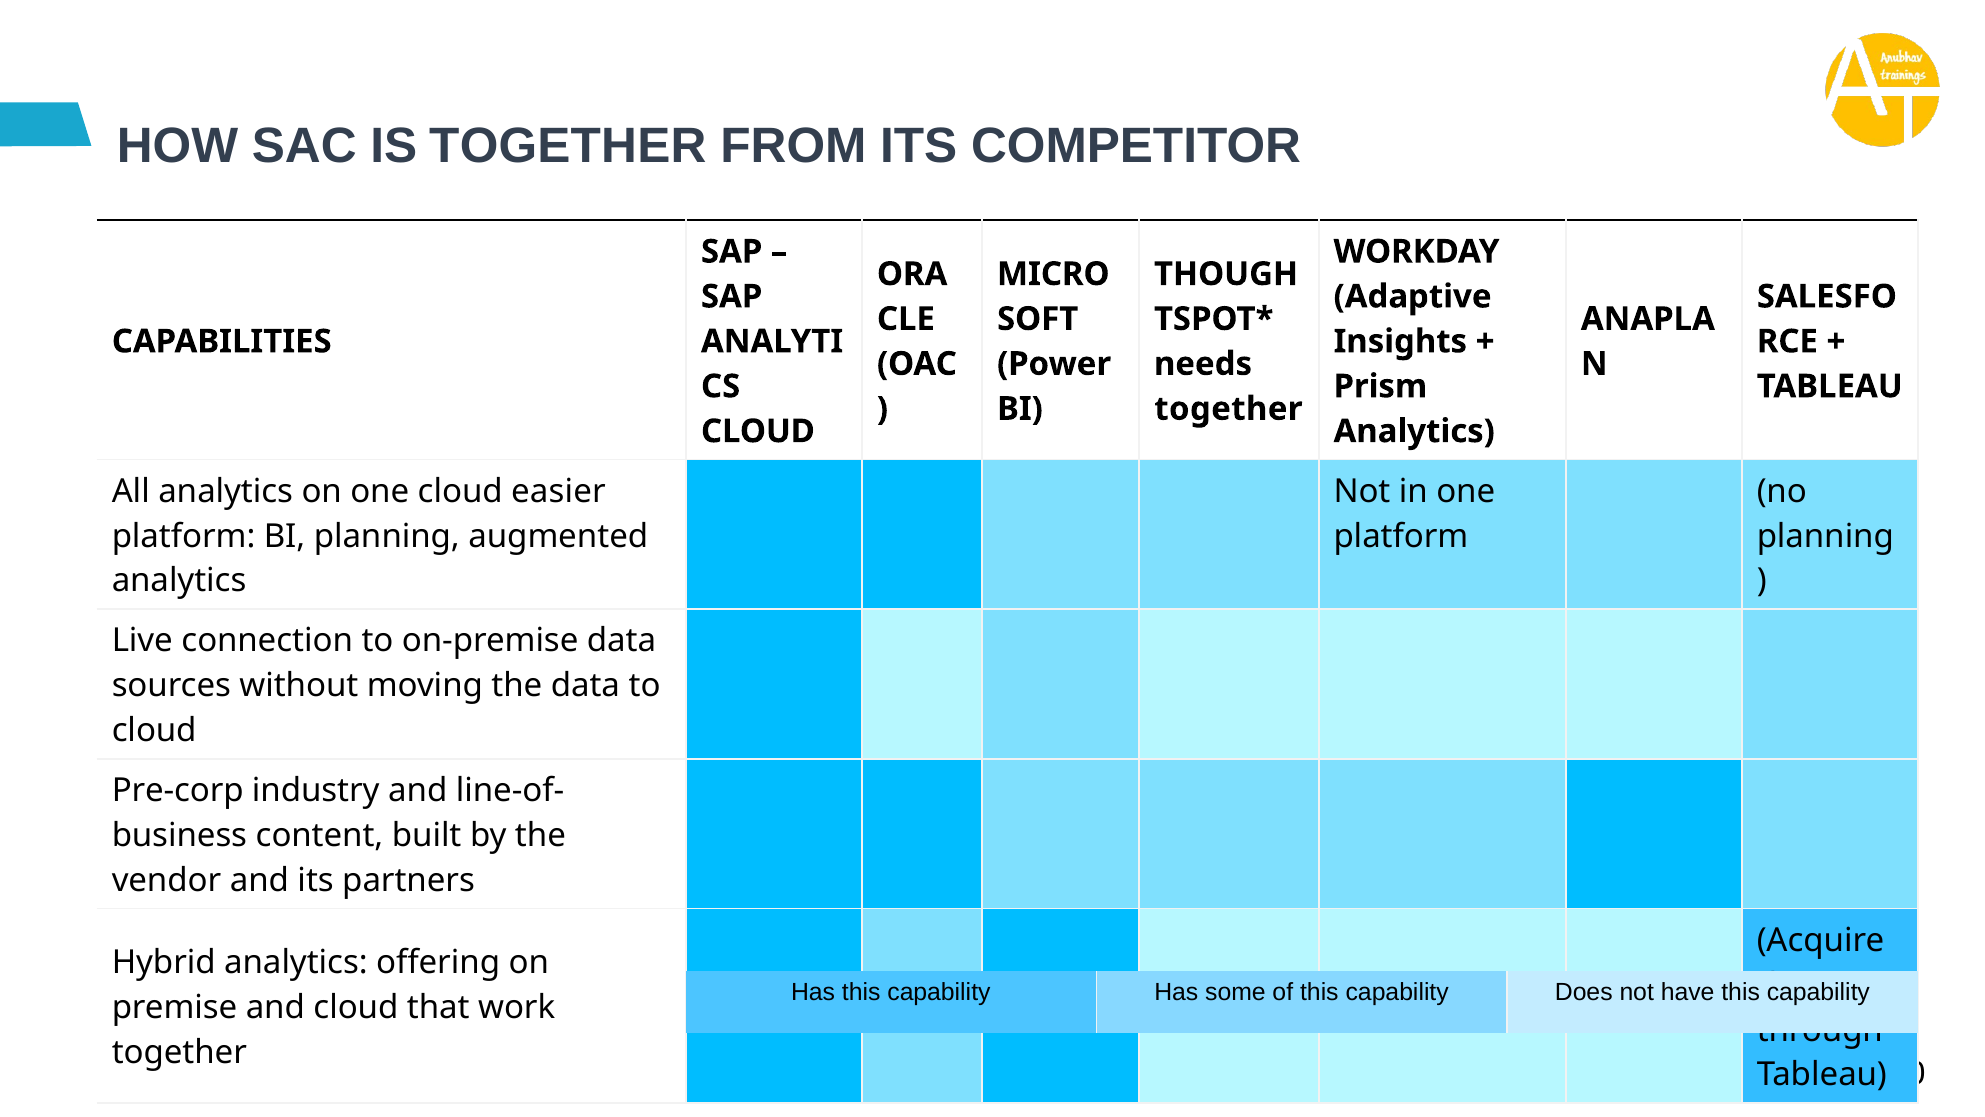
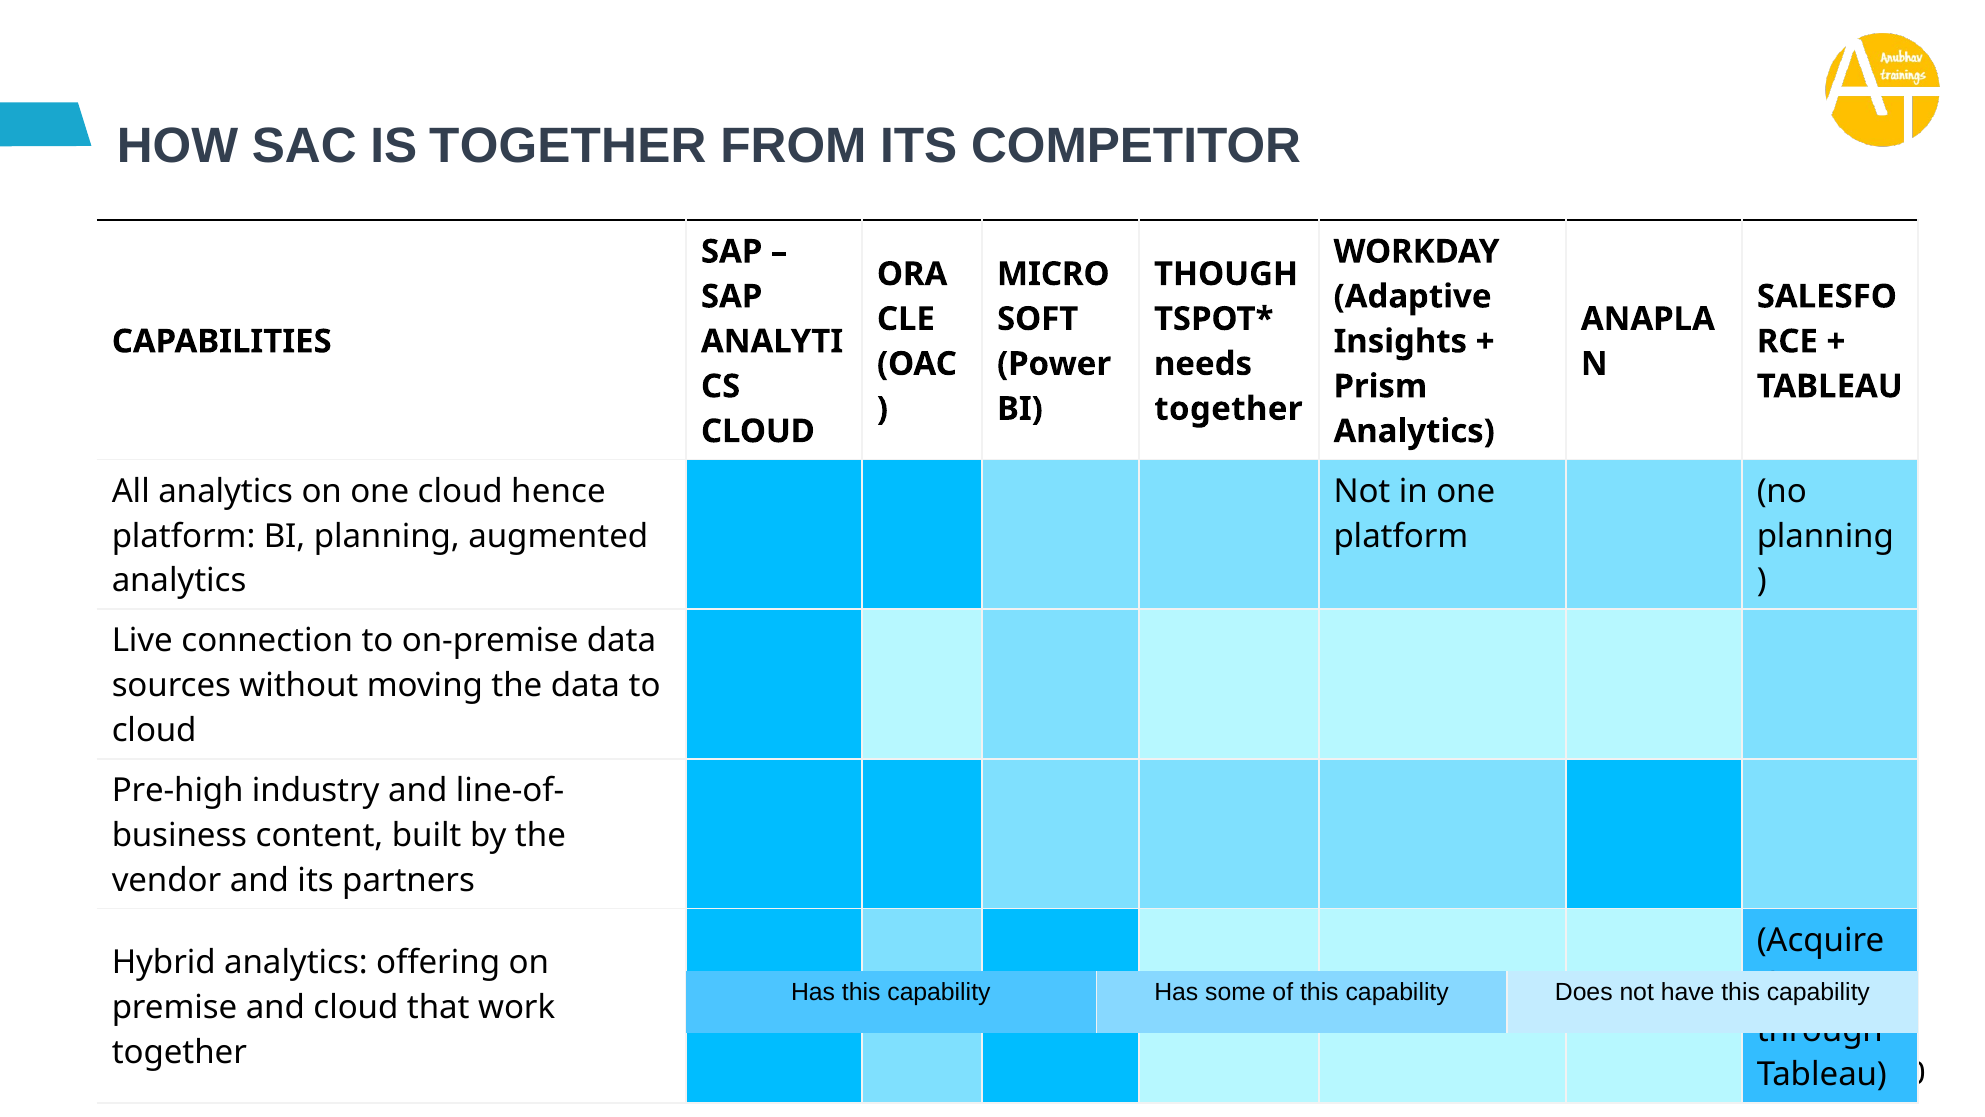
easier: easier -> hence (558, 491)
Pre-corp: Pre-corp -> Pre-high (178, 790)
